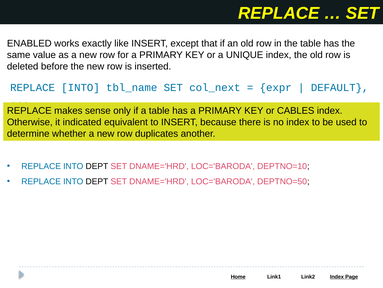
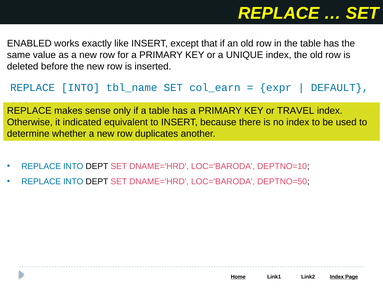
col_next: col_next -> col_earn (215, 87)
CABLES: CABLES -> TRAVEL (296, 110)
